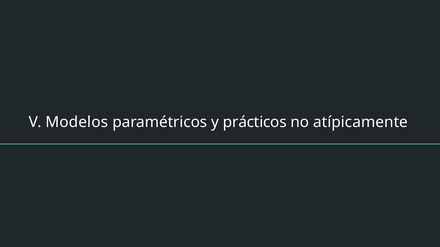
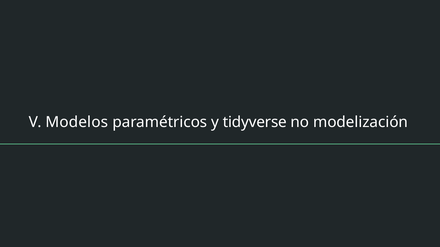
prácticos: prácticos -> tidyverse (255, 123)
atípicamente: atípicamente -> modelización (361, 123)
